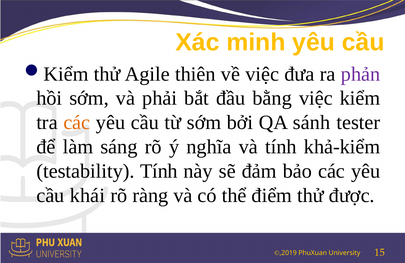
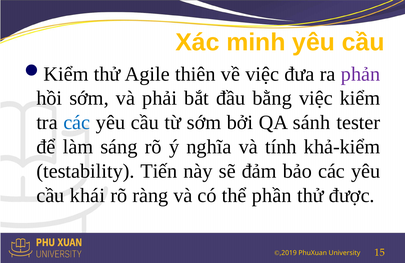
các colour: orange -> blue (77, 123)
testability Tính: Tính -> Tiến (159, 171)
điểm: điểm -> phần (272, 196)
